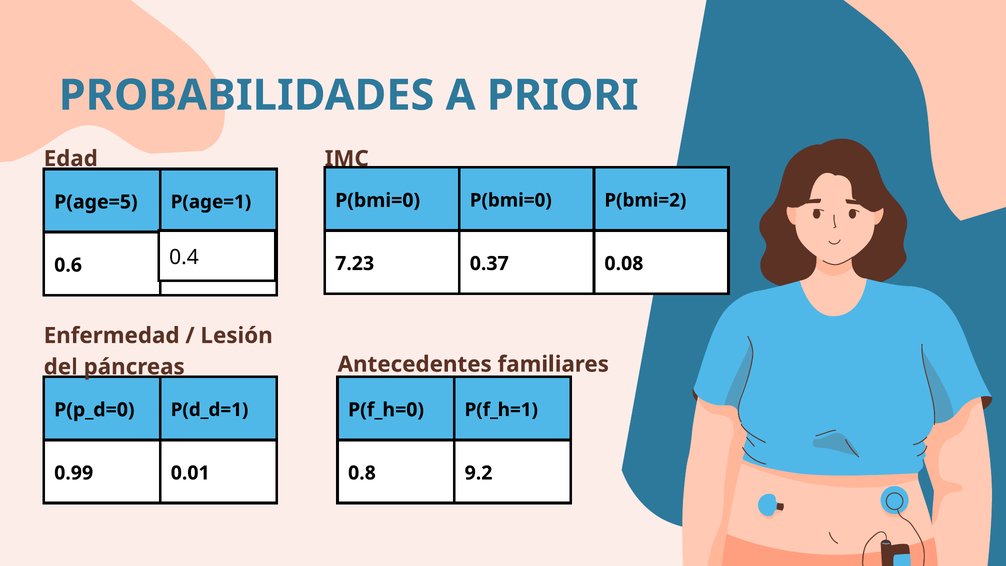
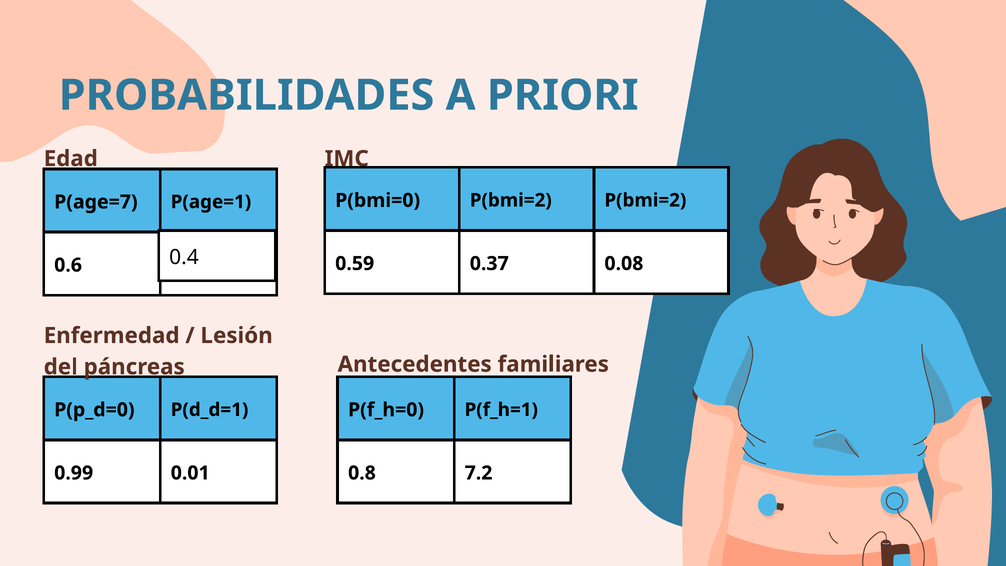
P(bmi=0 P(bmi=0: P(bmi=0 -> P(bmi=2 (511, 200)
P(age=5: P(age=5 -> P(age=7 (96, 202)
7.23: 7.23 -> 0.59 (355, 264)
9.2: 9.2 -> 7.2 (479, 473)
